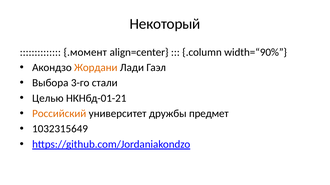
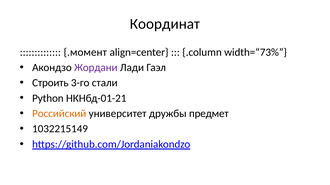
Некоторый: Некоторый -> Координат (165, 24)
width=“90%: width=“90% -> width=“73% (256, 52)
Жордани colour: orange -> purple (96, 68)
Выбора: Выбора -> Строить (50, 83)
Целью: Целью -> Python (48, 99)
1032315649: 1032315649 -> 1032215149 (60, 129)
